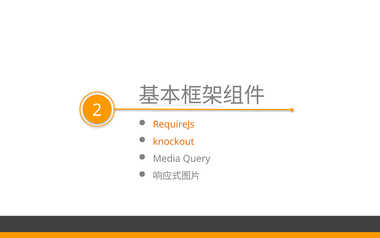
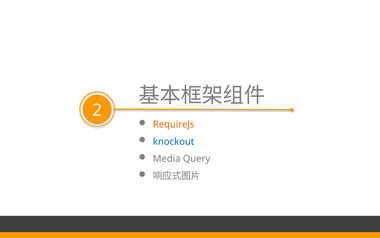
knockout colour: orange -> blue (174, 141)
